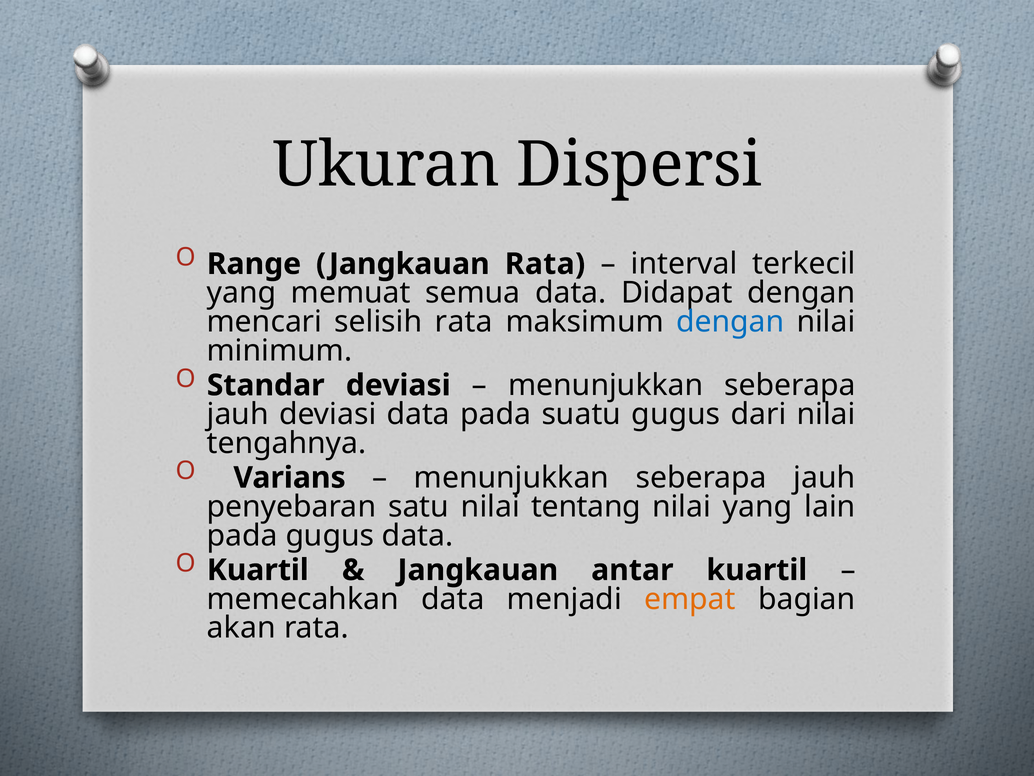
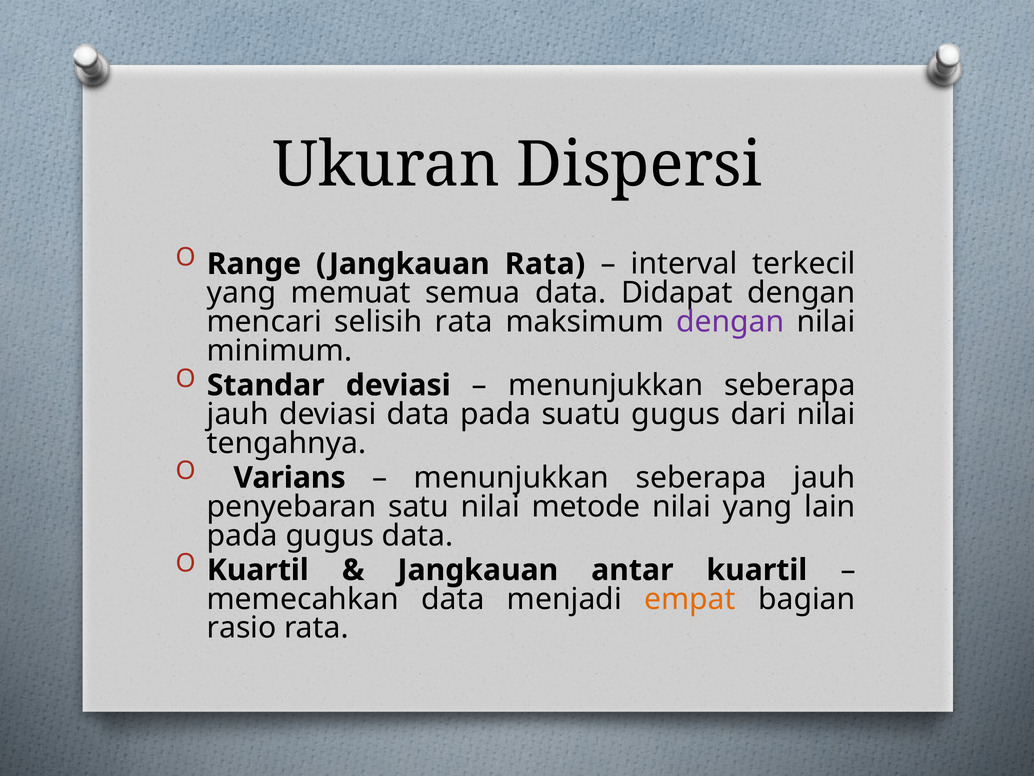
dengan colour: blue -> purple (730, 322)
tentang: tentang -> metode (586, 506)
akan: akan -> rasio (242, 628)
